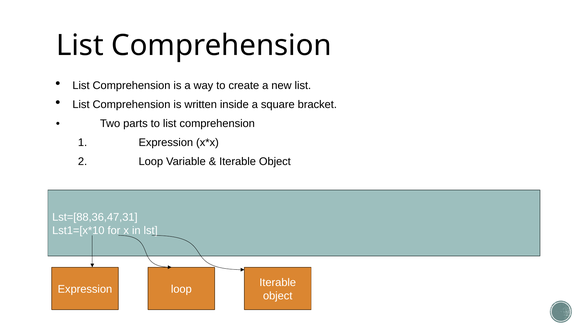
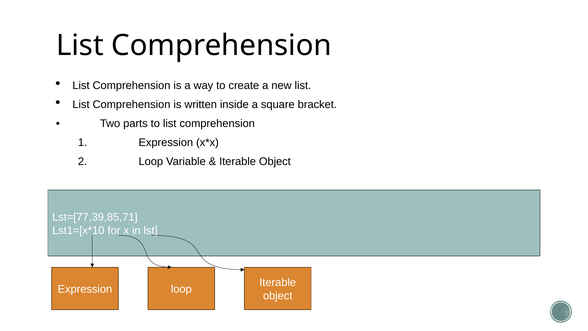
Lst=[88,36,47,31: Lst=[88,36,47,31 -> Lst=[77,39,85,71 (95, 217)
